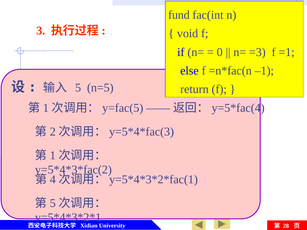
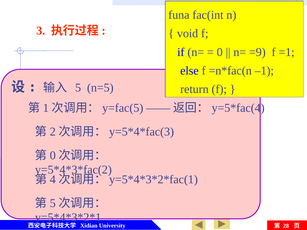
fund: fund -> funa (179, 15)
=3: =3 -> =9 (257, 52)
1: 1 -> 0 (53, 156)
